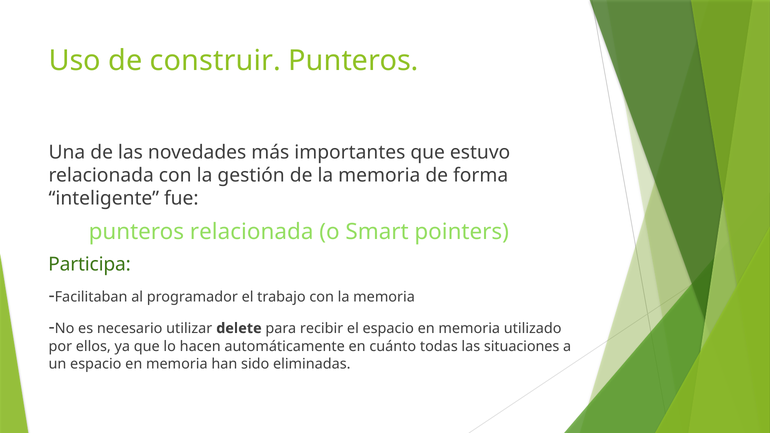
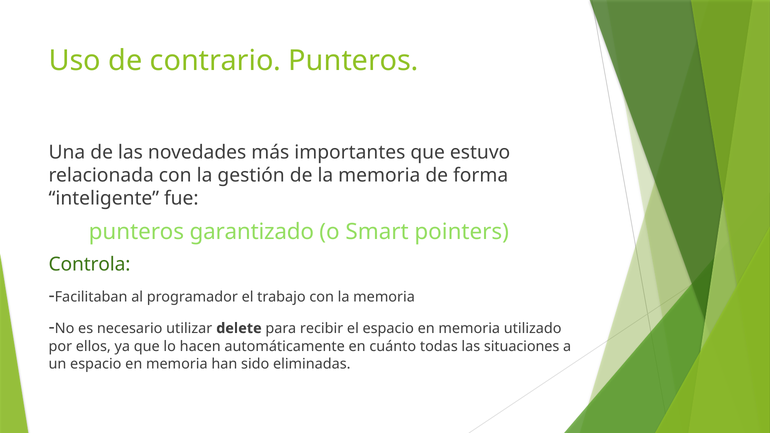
construir: construir -> contrario (216, 61)
punteros relacionada: relacionada -> garantizado (252, 232)
Participa: Participa -> Controla (90, 265)
